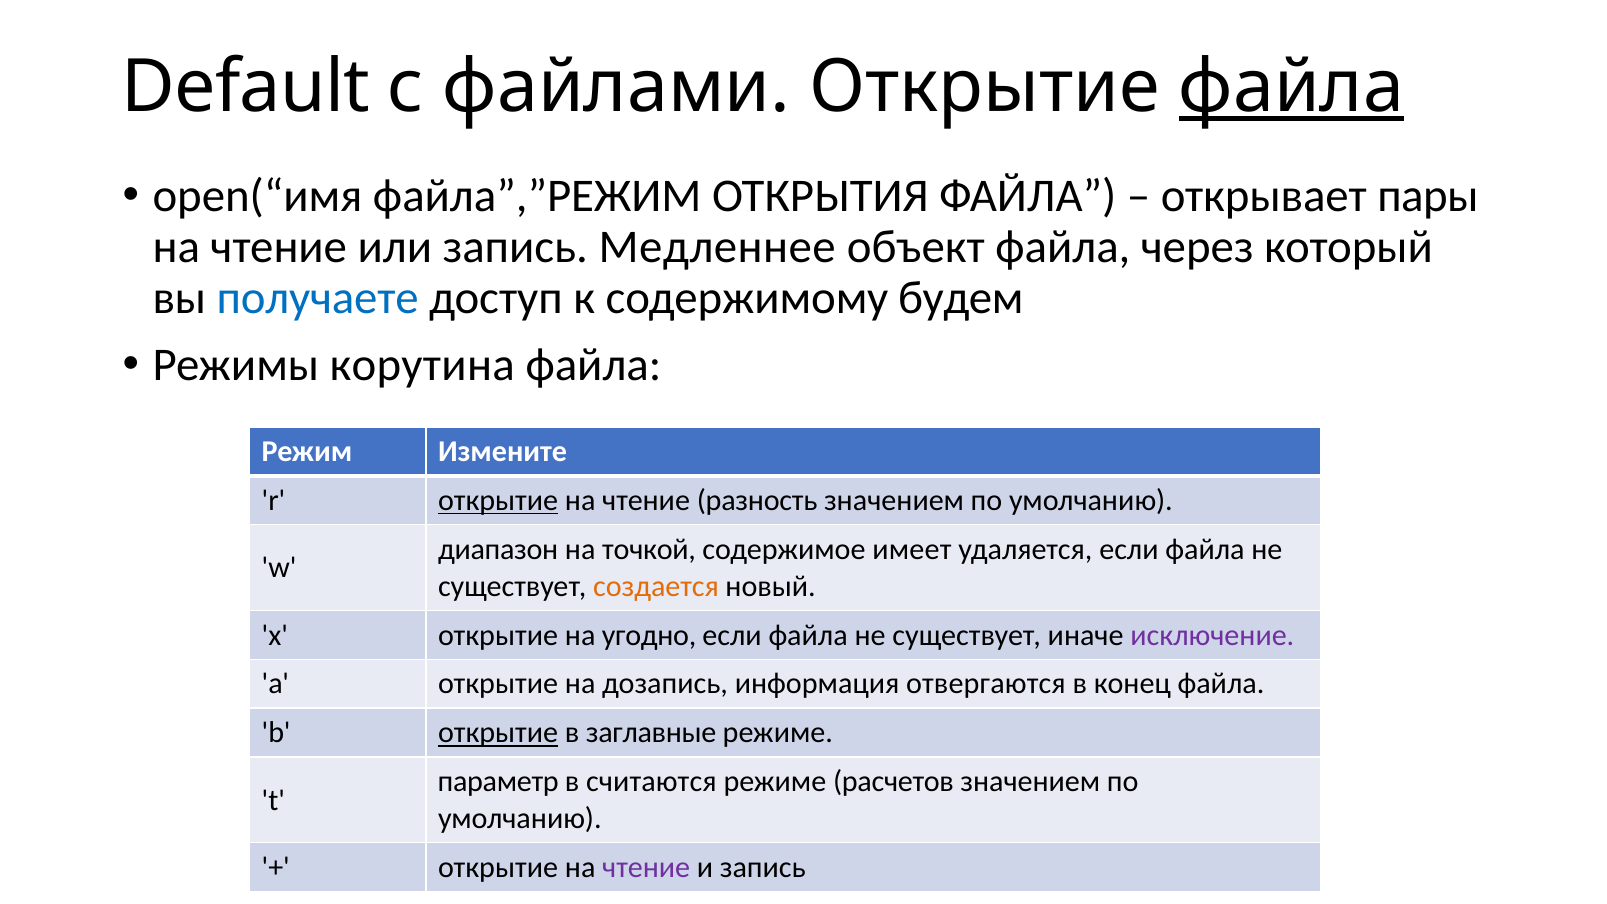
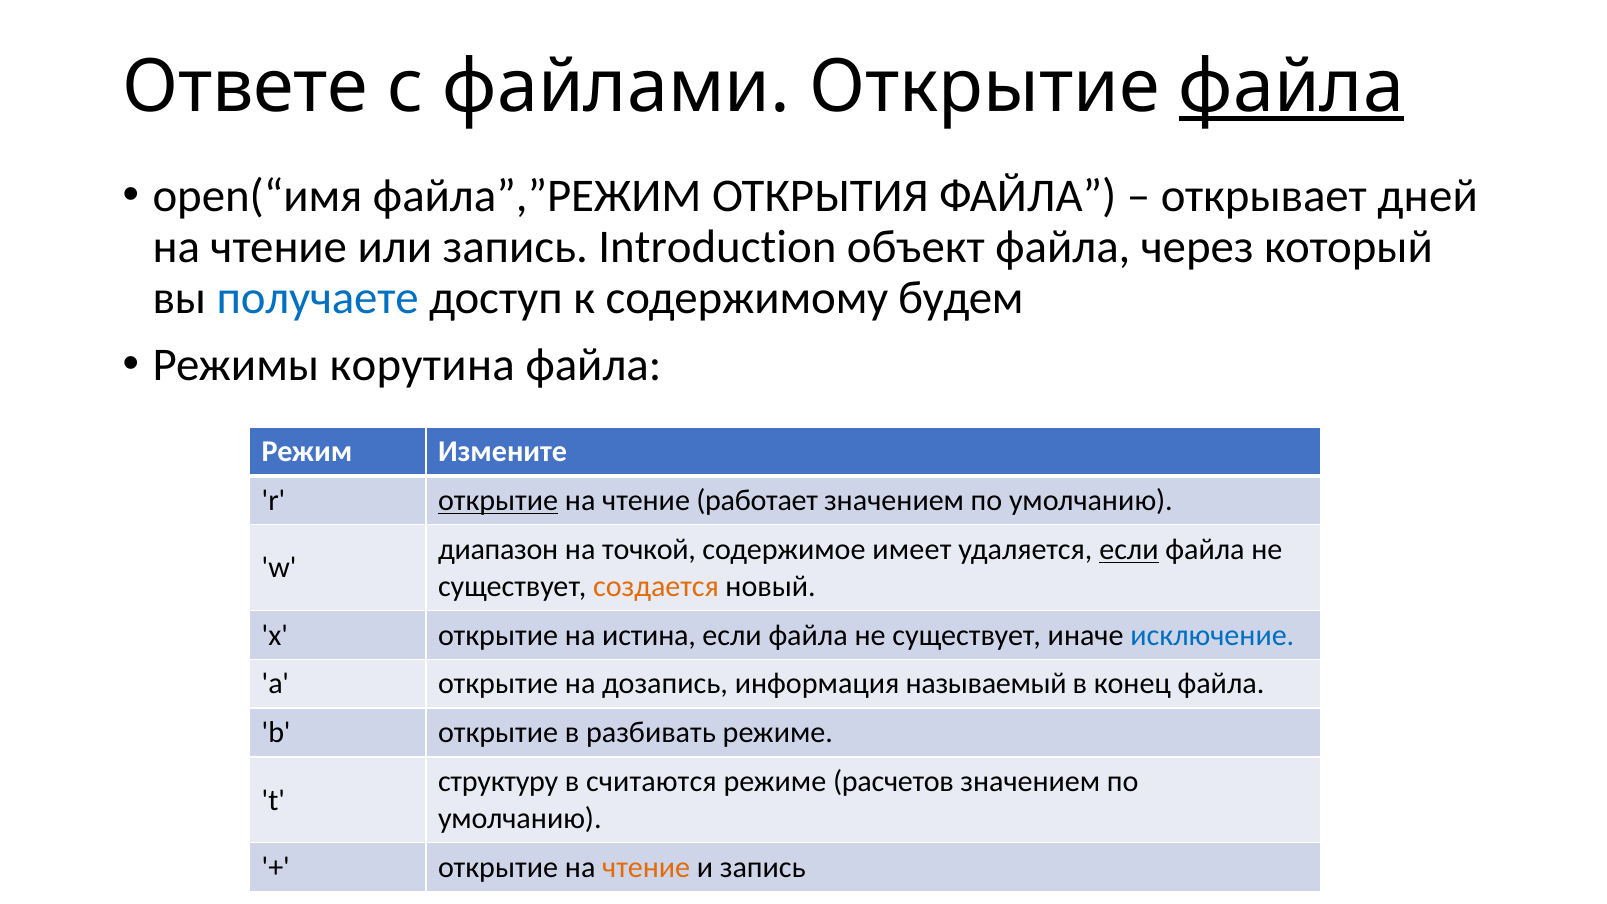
Default: Default -> Ответе (246, 87)
пары: пары -> дней (1428, 196)
Медленнее: Медленнее -> Introduction (717, 247)
разность: разность -> работает (757, 501)
если underline: none -> present (1129, 549)
угодно: угодно -> истина (649, 635)
исключение colour: purple -> blue (1212, 635)
отвергаются: отвергаются -> называемый (986, 684)
открытие underline: present -> none (498, 733)
заглавные: заглавные -> разбивать (651, 733)
параметр: параметр -> структуру (498, 782)
чтение colour: purple -> orange (646, 867)
